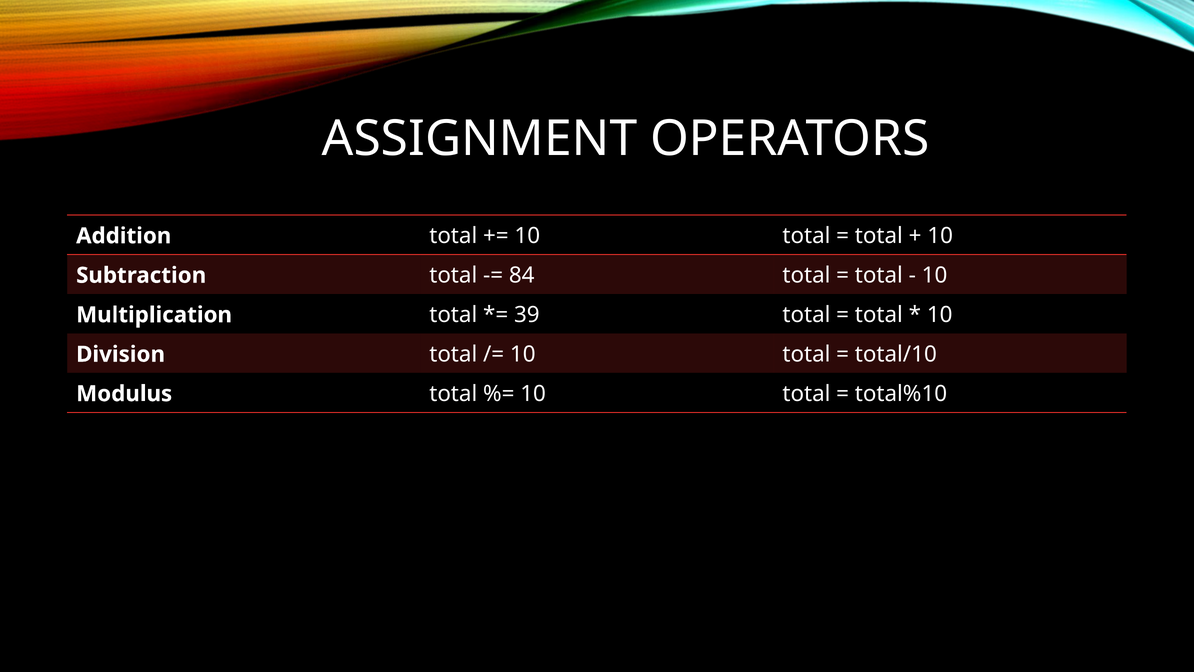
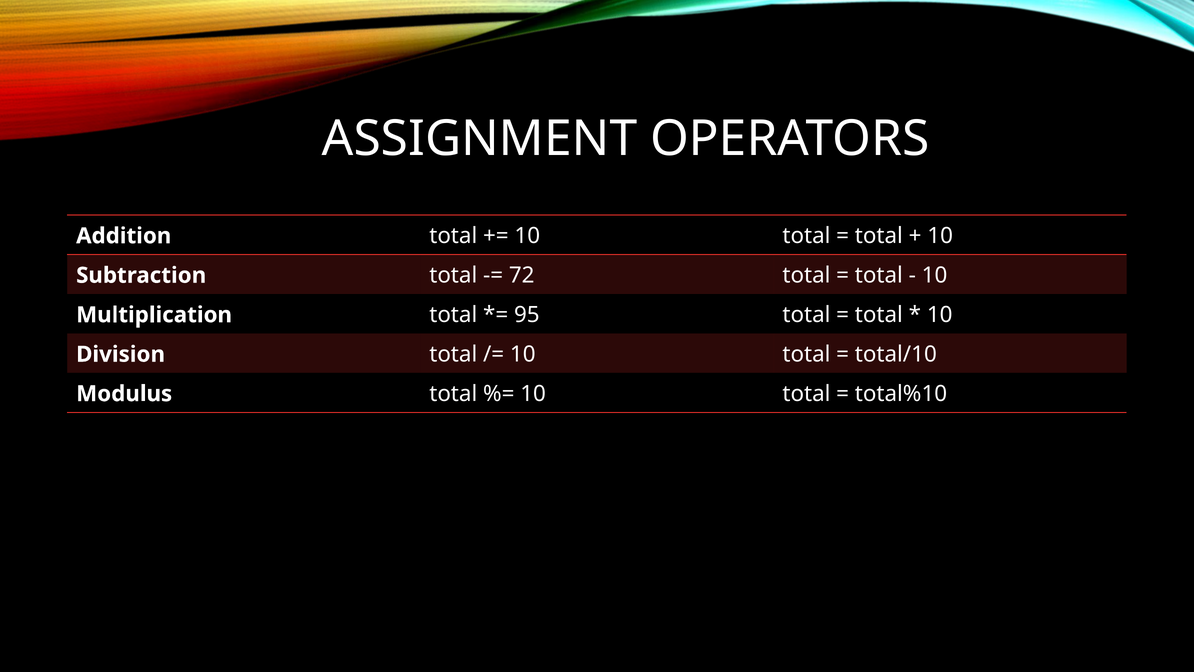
84: 84 -> 72 (522, 275)
39: 39 -> 95 (527, 315)
